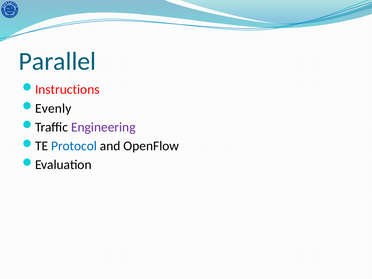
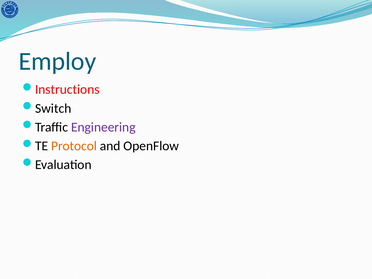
Parallel: Parallel -> Employ (57, 61)
Evenly: Evenly -> Switch (53, 108)
Protocol colour: blue -> orange (74, 146)
